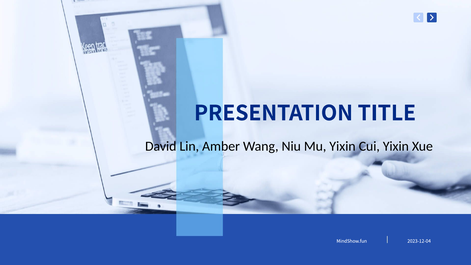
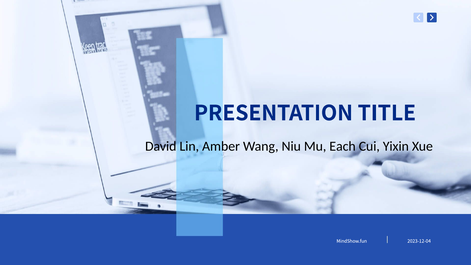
Mu Yixin: Yixin -> Each (343, 146)
